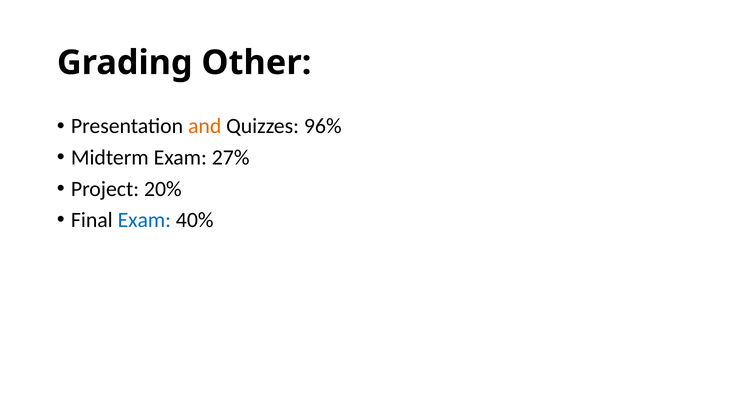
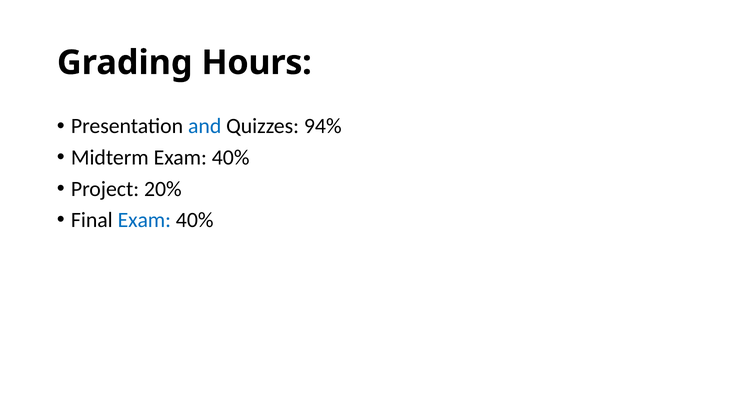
Other: Other -> Hours (257, 63)
and colour: orange -> blue (205, 126)
96%: 96% -> 94% (323, 126)
Midterm Exam 27%: 27% -> 40% (231, 158)
